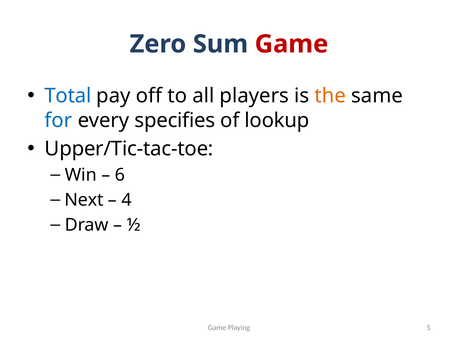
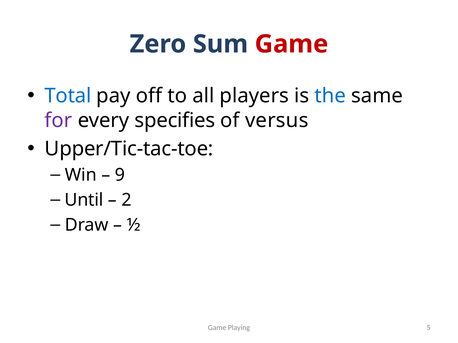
the colour: orange -> blue (330, 96)
for colour: blue -> purple (59, 121)
lookup: lookup -> versus (277, 121)
6: 6 -> 9 (120, 175)
Next: Next -> Until (84, 200)
4: 4 -> 2 (126, 200)
